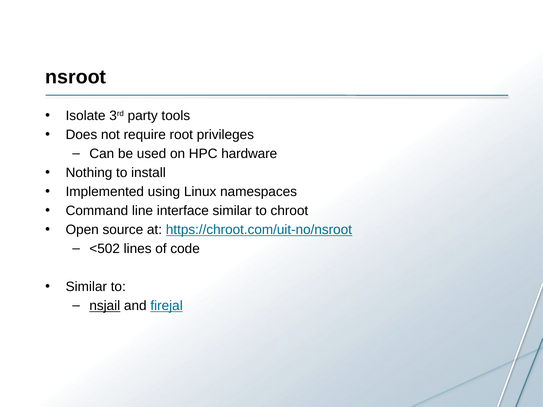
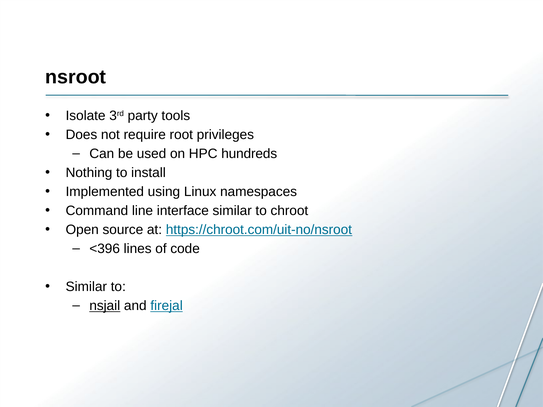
hardware: hardware -> hundreds (249, 154)
<502: <502 -> <396 (105, 249)
